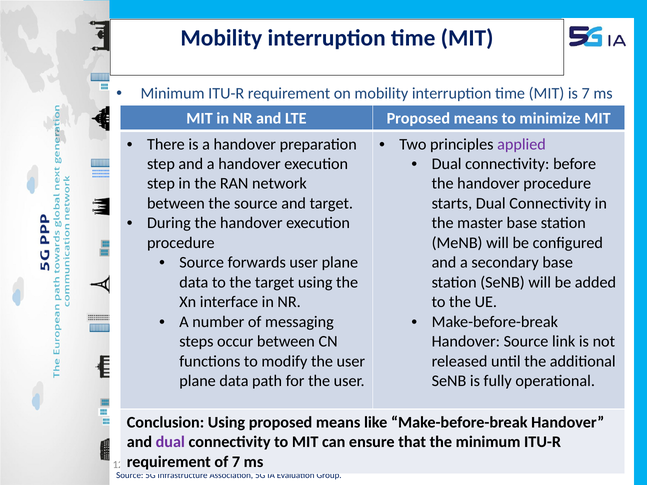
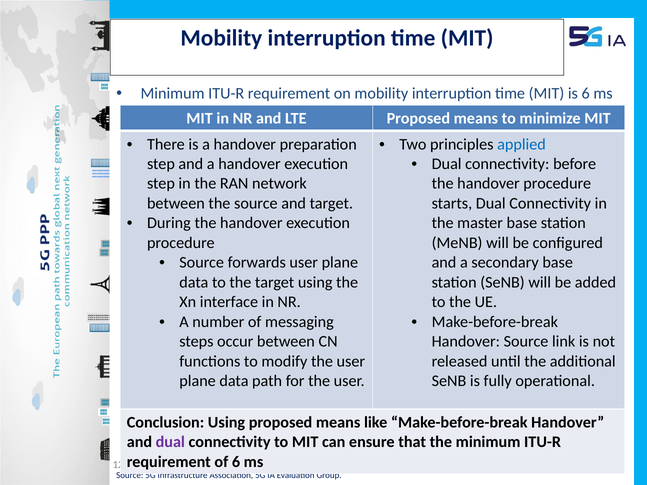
is 7: 7 -> 6 (586, 94)
applied colour: purple -> blue (521, 144)
of 7: 7 -> 6 (236, 462)
